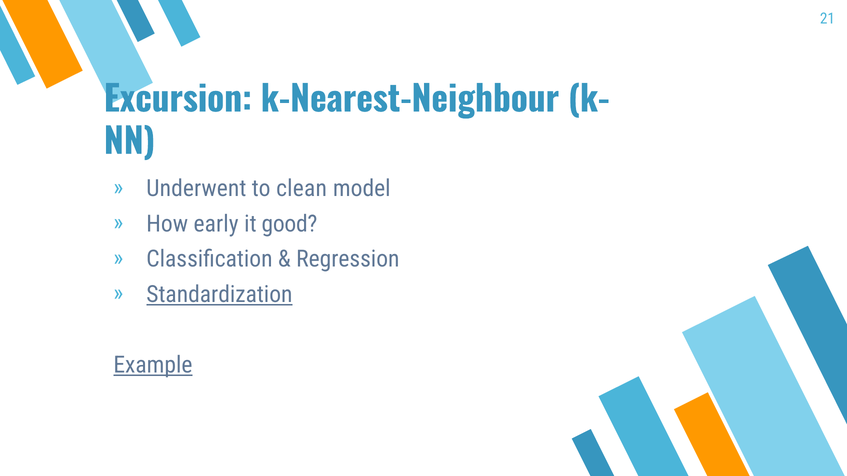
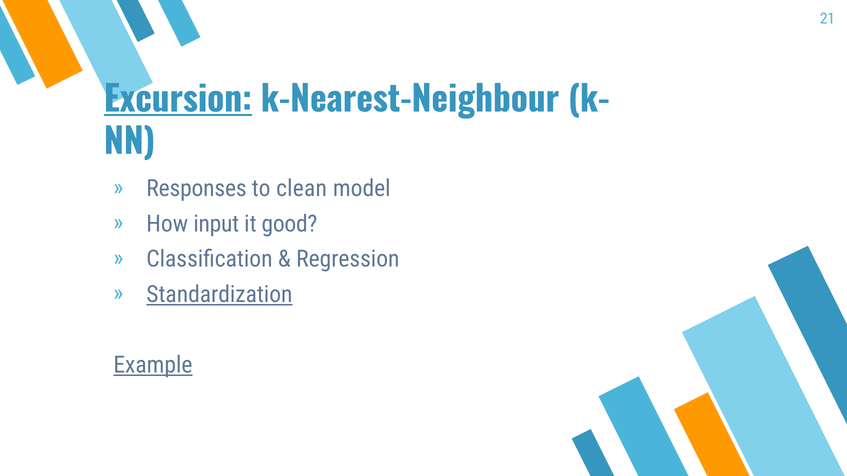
Excursion underline: none -> present (178, 100)
Underwent: Underwent -> Responses (196, 189)
early: early -> input (216, 224)
